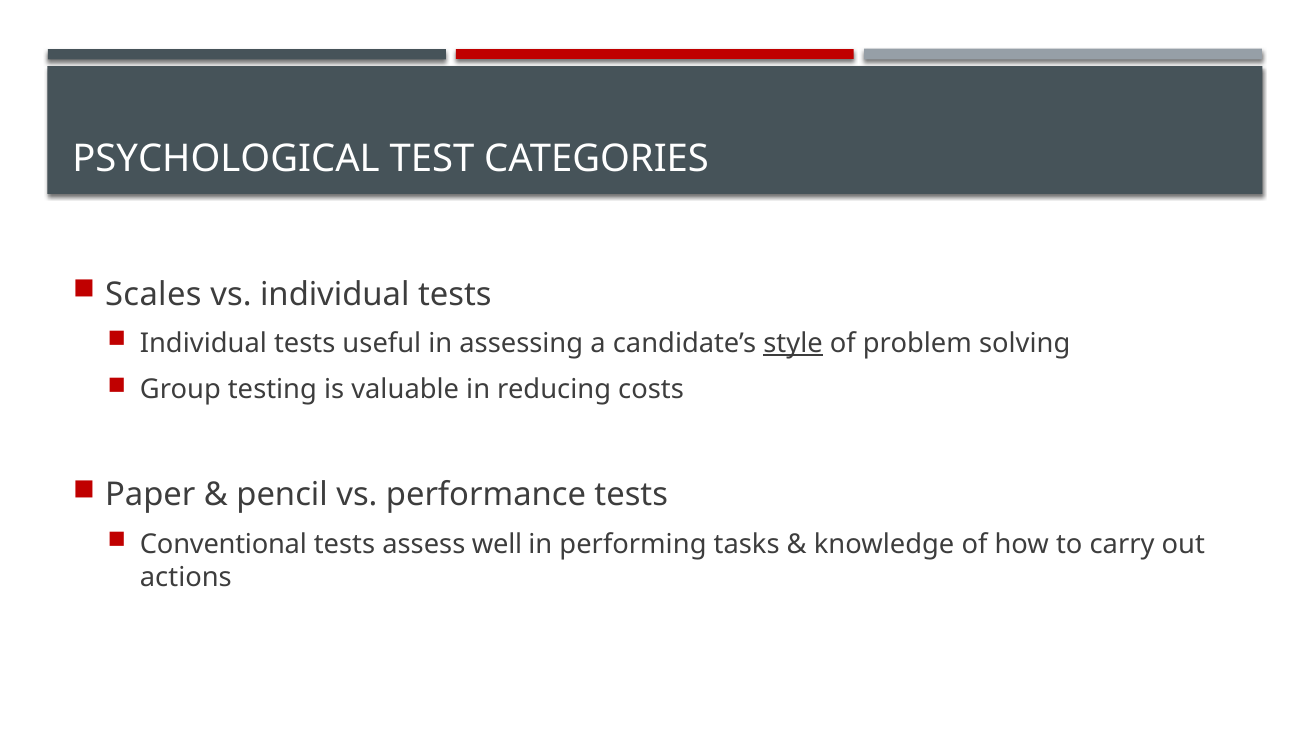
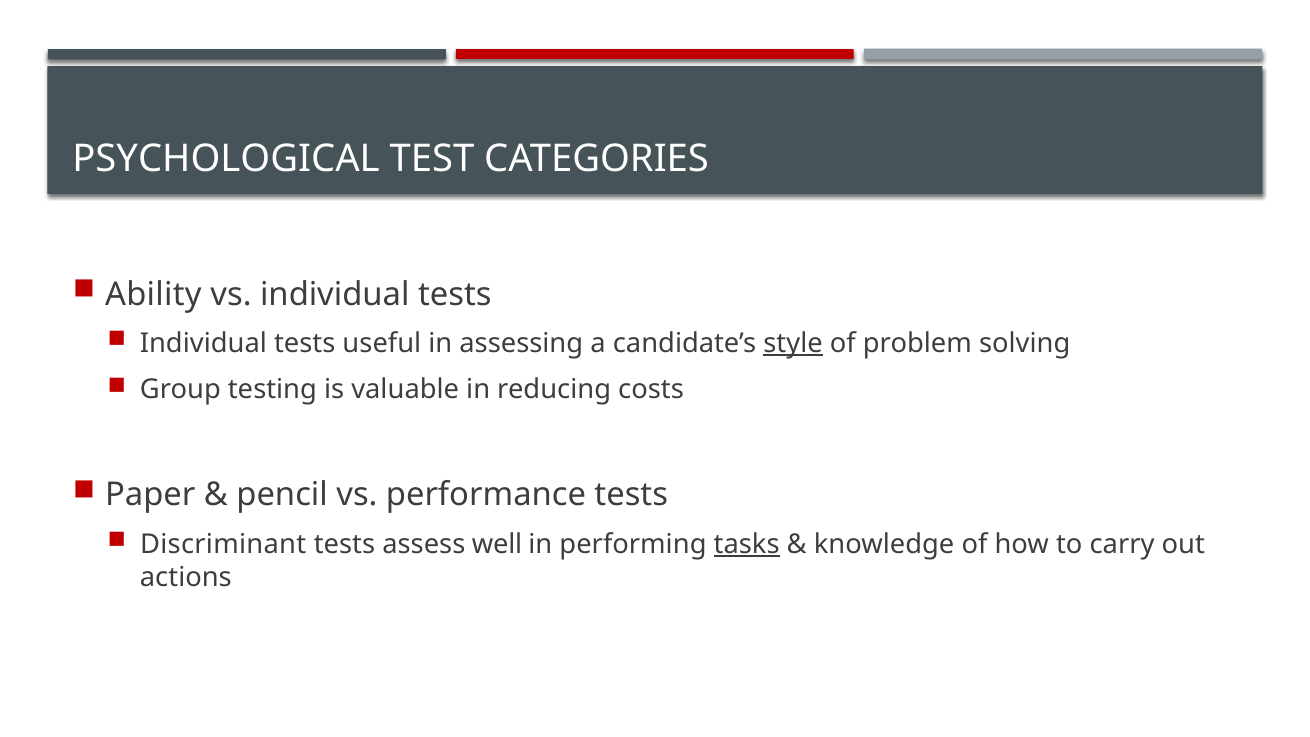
Scales: Scales -> Ability (153, 294)
Conventional: Conventional -> Discriminant (223, 544)
tasks underline: none -> present (747, 544)
